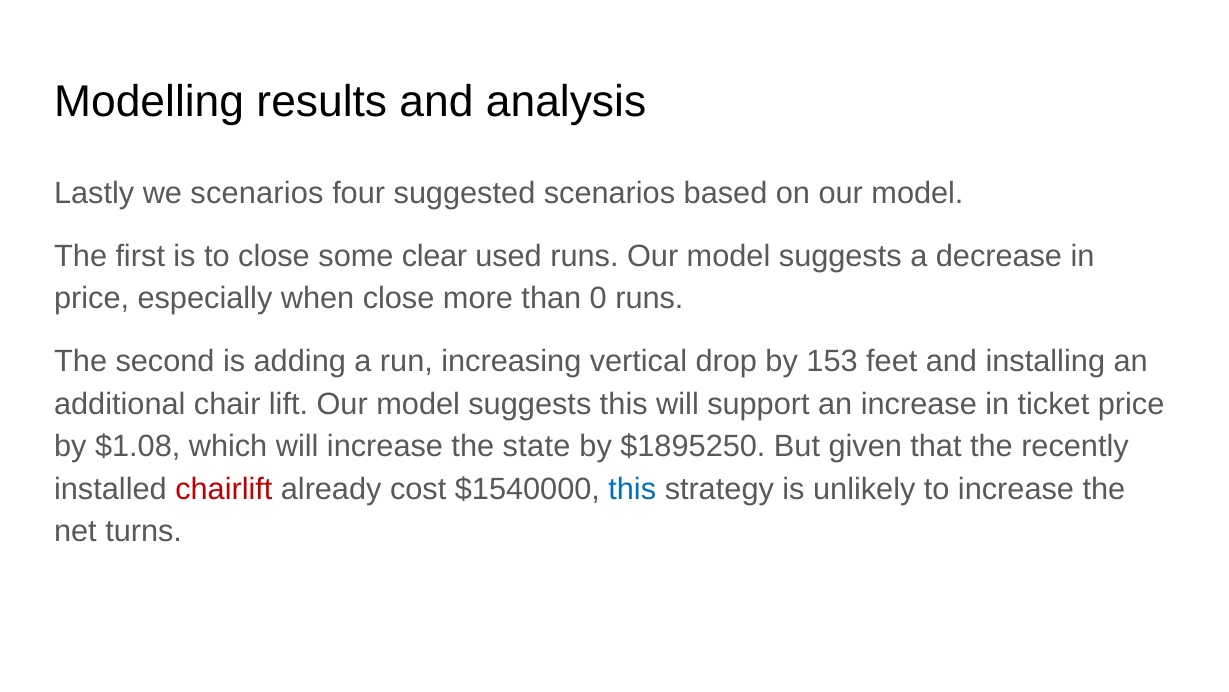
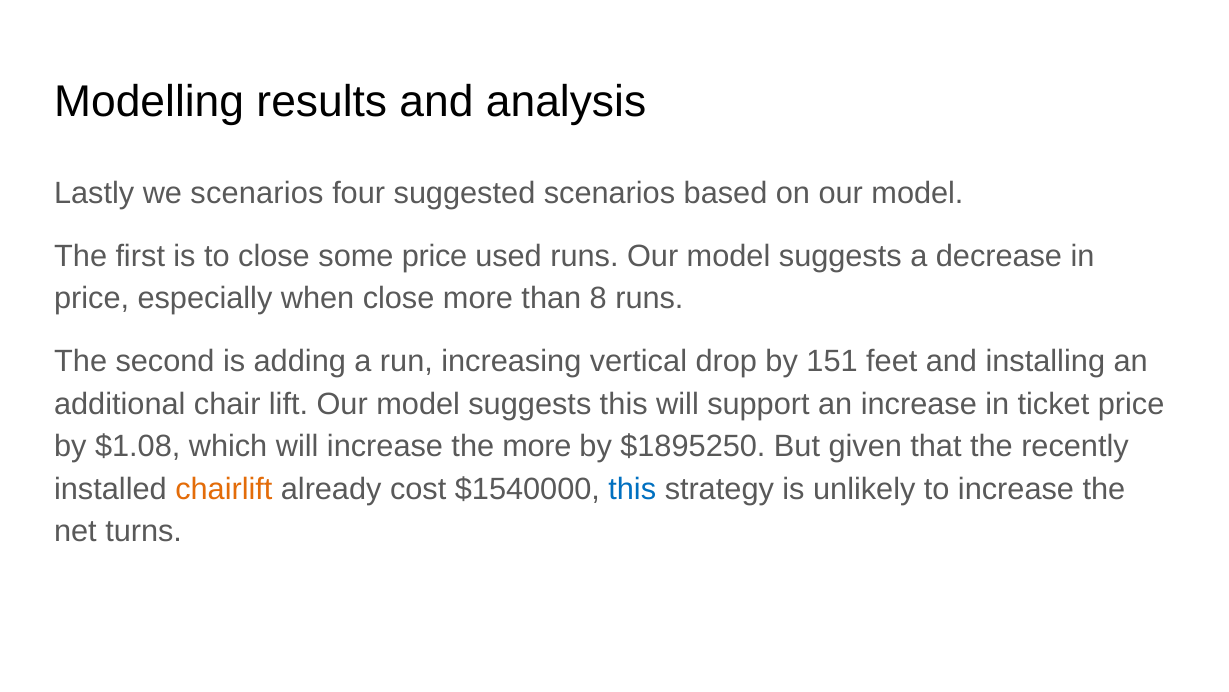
some clear: clear -> price (435, 256)
0: 0 -> 8 (598, 299)
153: 153 -> 151 (832, 361)
the state: state -> more (537, 446)
chairlift colour: red -> orange (224, 489)
